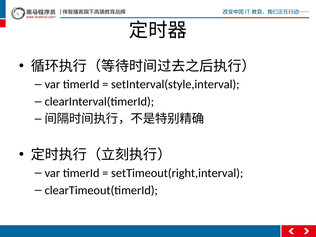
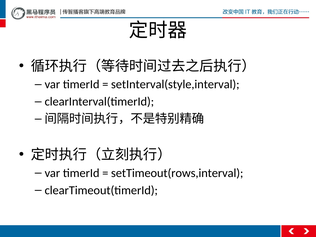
setTimeout(right,interval: setTimeout(right,interval -> setTimeout(rows,interval (177, 173)
